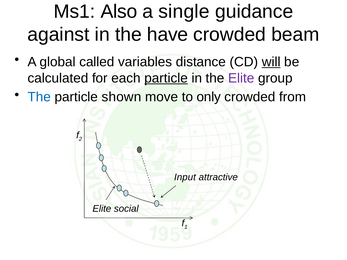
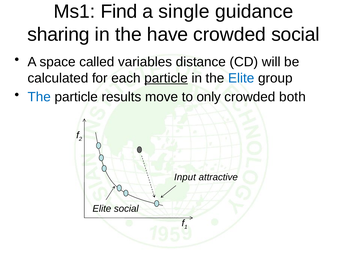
Also: Also -> Find (119, 11)
against: against -> sharing (58, 35)
crowded beam: beam -> social (295, 35)
global: global -> space (58, 62)
will underline: present -> none (271, 62)
Elite colour: purple -> blue (241, 78)
shown: shown -> results (122, 97)
from: from -> both (292, 97)
